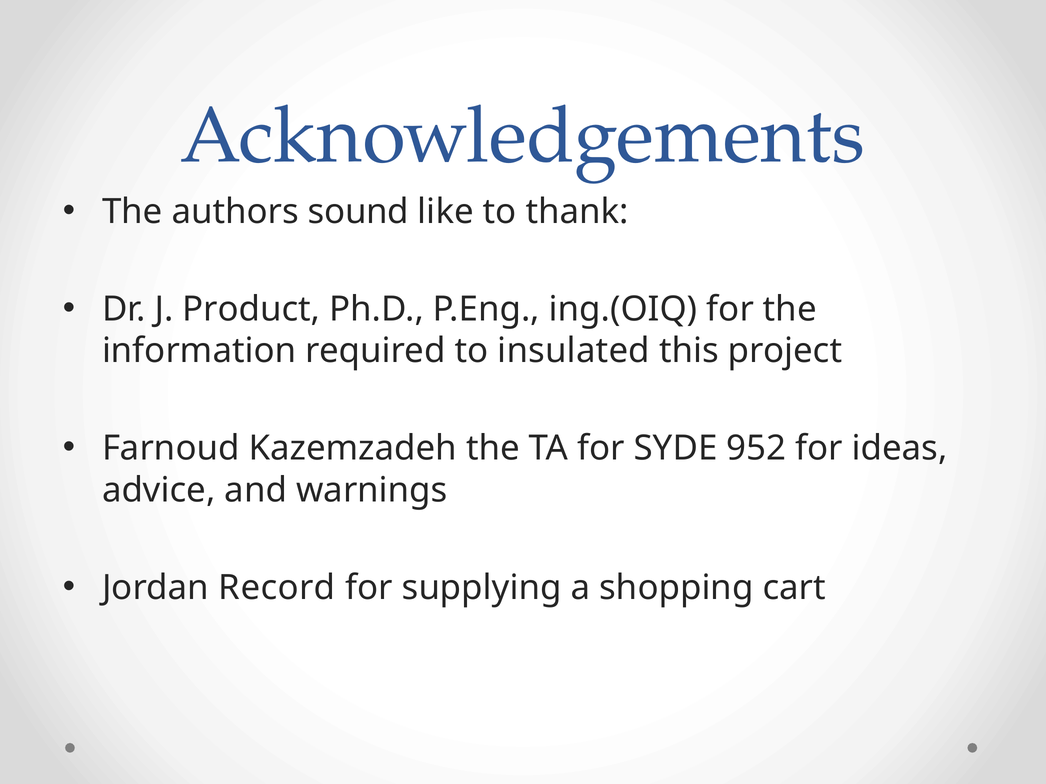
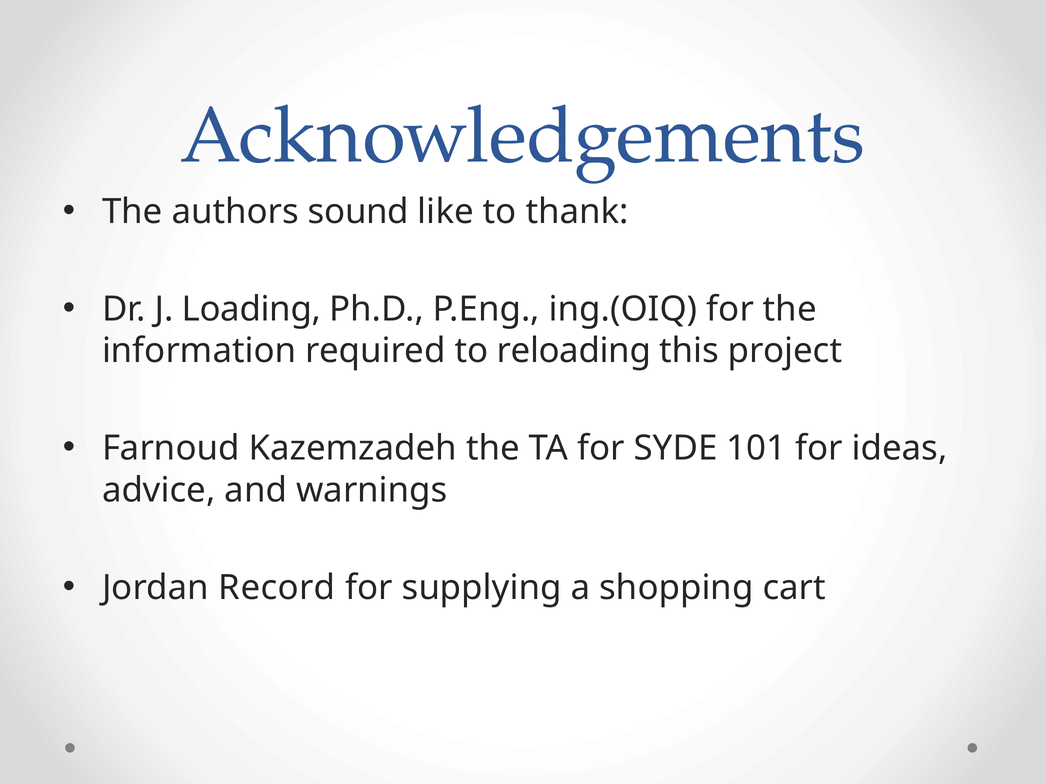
Product: Product -> Loading (251, 309)
insulated: insulated -> reloading (574, 351)
952: 952 -> 101 (756, 449)
